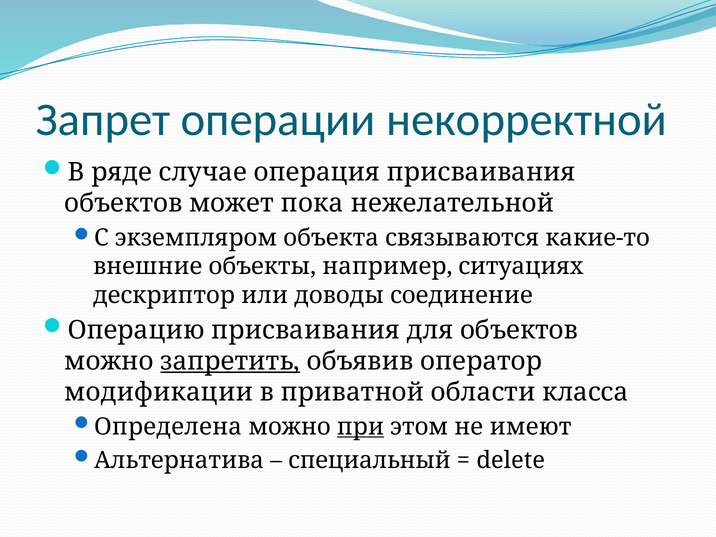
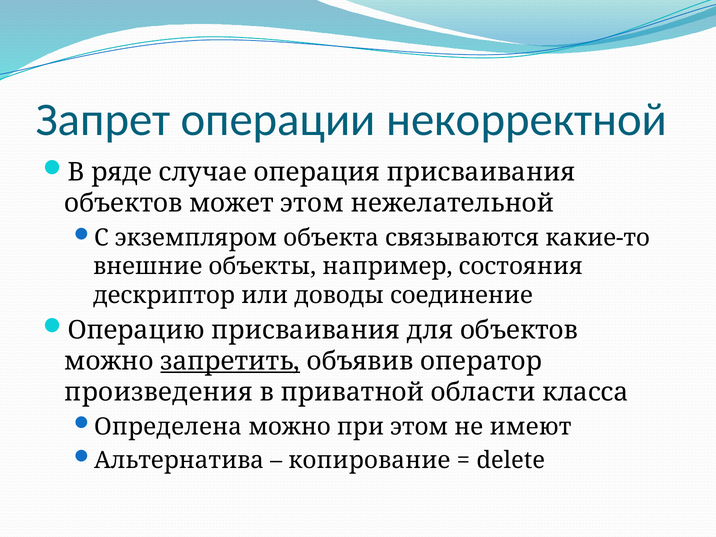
может пока: пока -> этом (312, 203)
ситуациях: ситуациях -> состояния (521, 267)
модификации: модификации -> произведения (159, 392)
при underline: present -> none (360, 427)
специальный: специальный -> копирование (369, 460)
